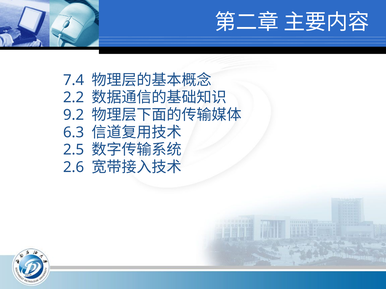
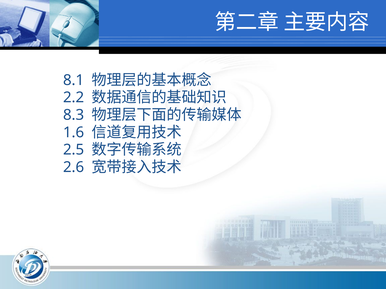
7.4: 7.4 -> 8.1 (74, 80)
9.2: 9.2 -> 8.3 (74, 115)
6.3: 6.3 -> 1.6 (74, 133)
